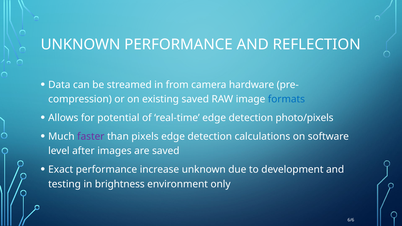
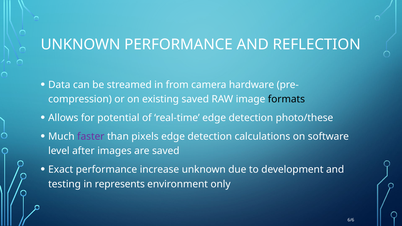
formats colour: blue -> black (286, 99)
photo/pixels: photo/pixels -> photo/these (304, 118)
brightness: brightness -> represents (120, 184)
